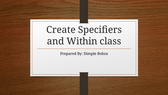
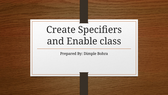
Within: Within -> Enable (82, 41)
